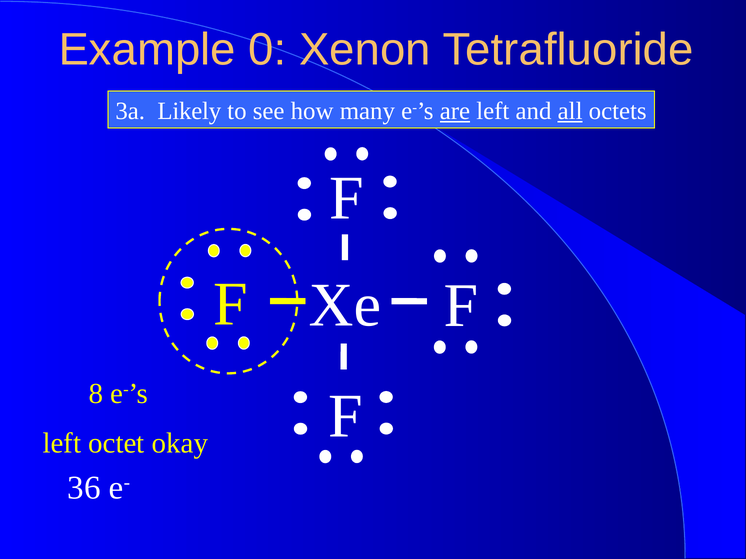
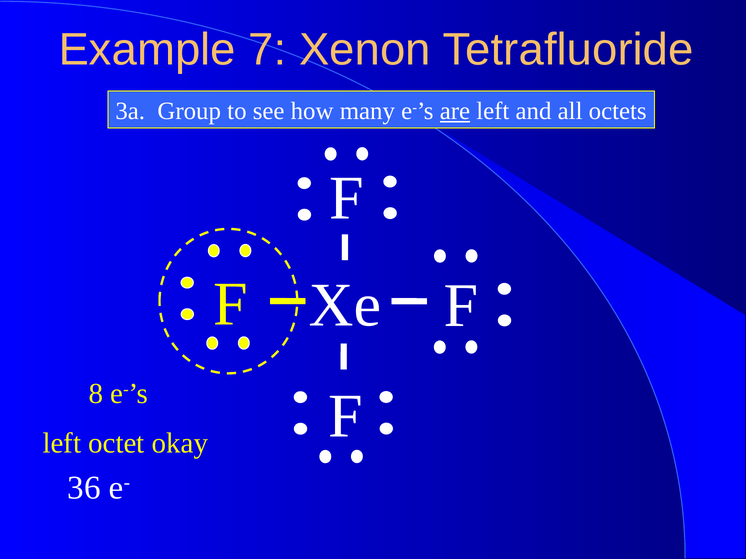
0: 0 -> 7 (267, 50)
Likely: Likely -> Group (189, 111)
all underline: present -> none (570, 111)
